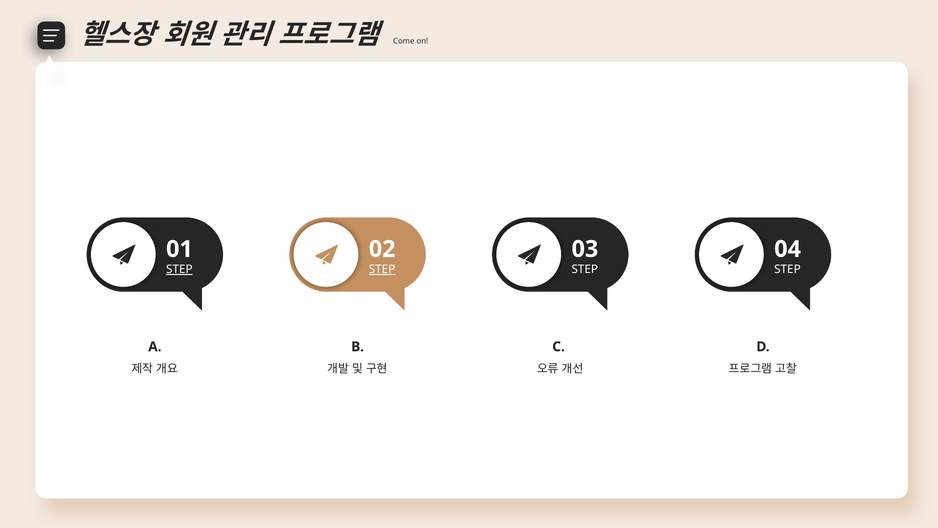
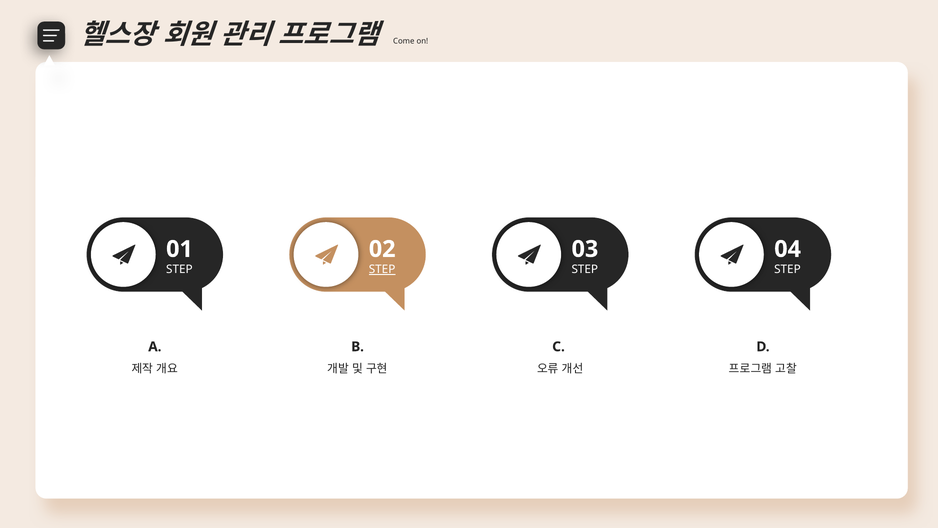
STEP underline: present -> none (179, 269)
